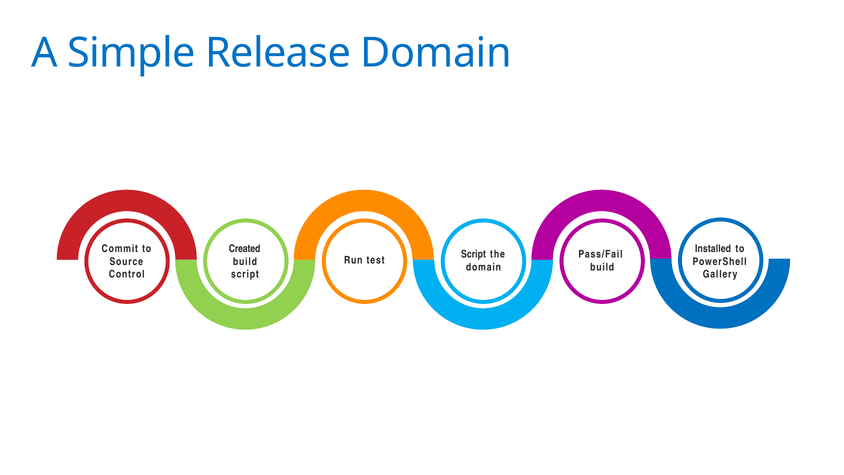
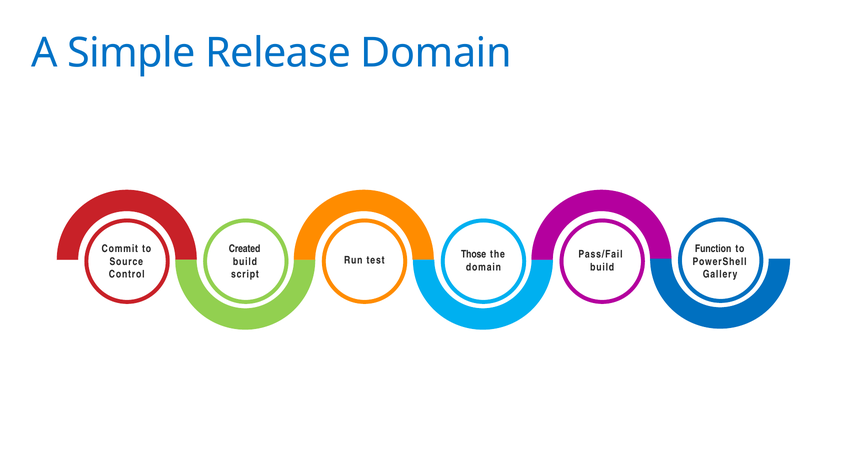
Installed: Installed -> Function (713, 249)
Script: Script -> Those (474, 254)
